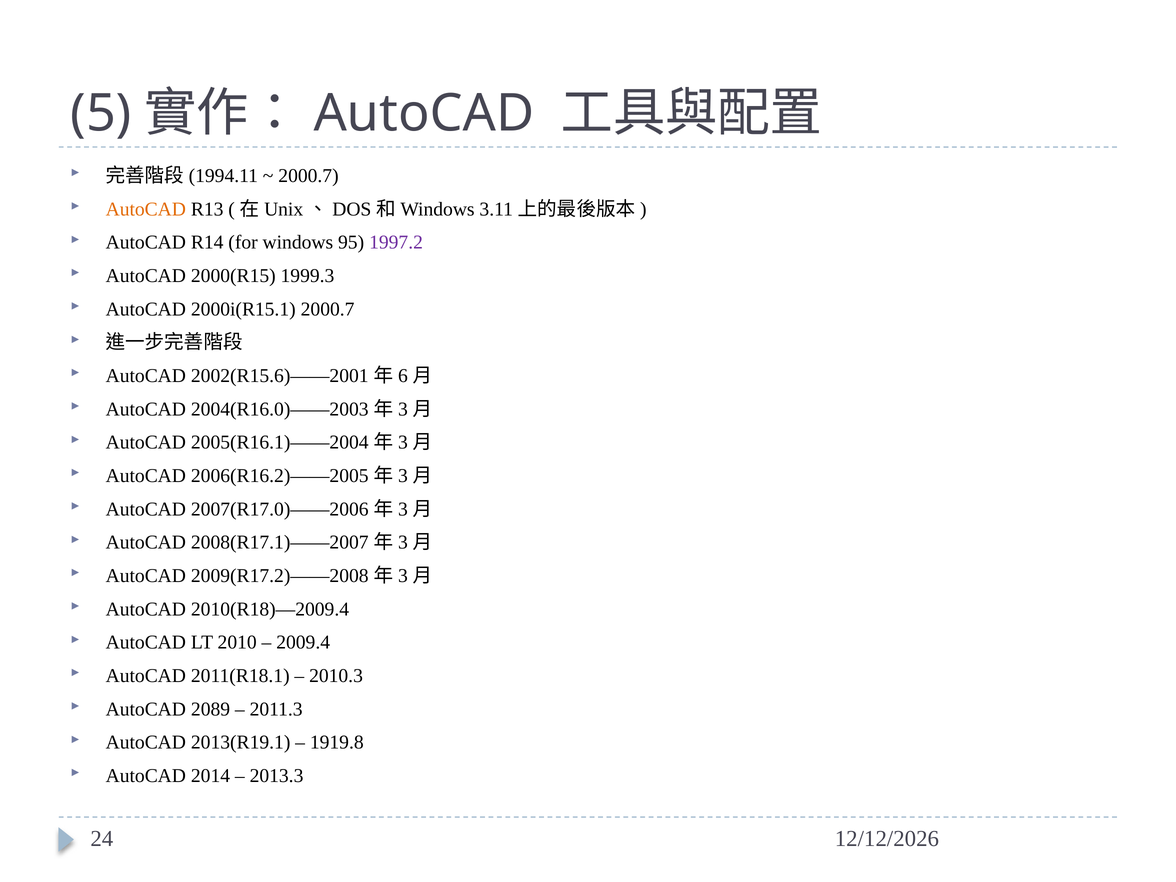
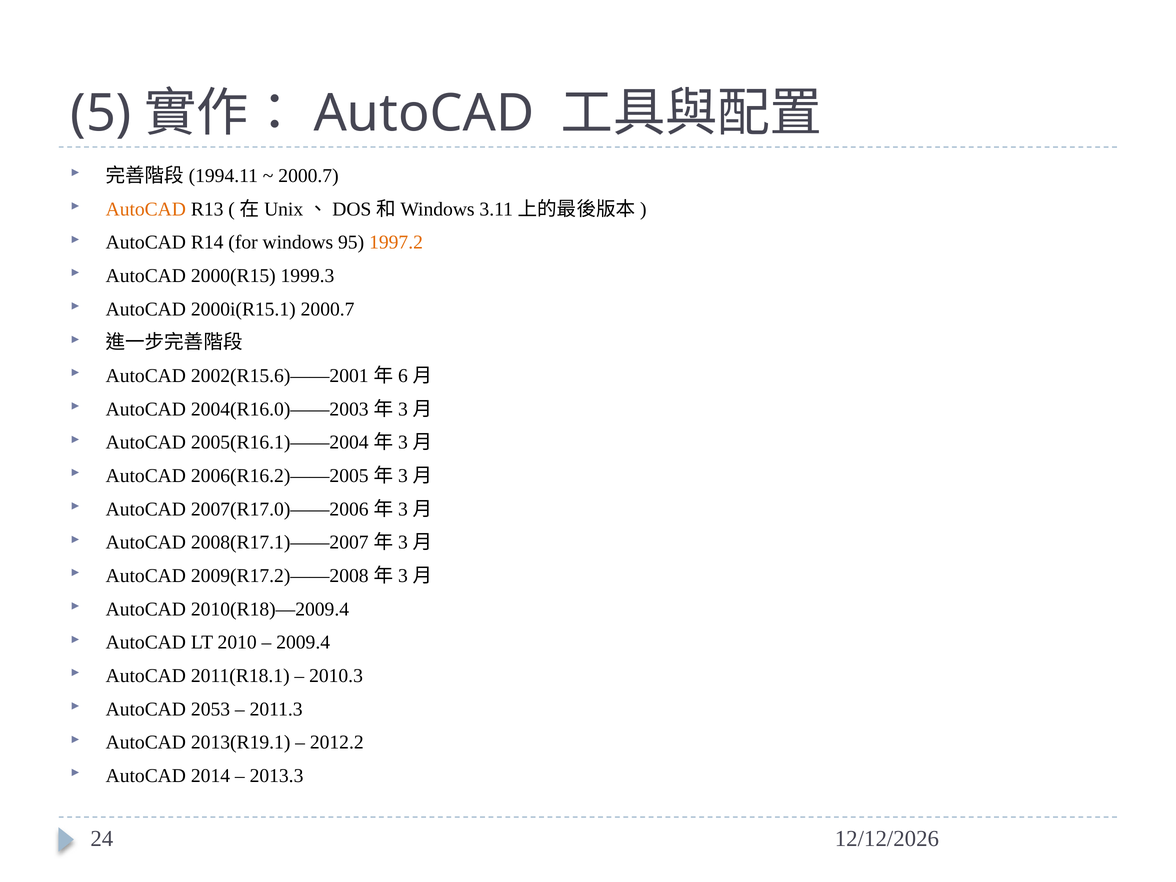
1997.2 colour: purple -> orange (396, 242)
2089: 2089 -> 2053 (211, 709)
1919.8: 1919.8 -> 2012.2 (337, 742)
